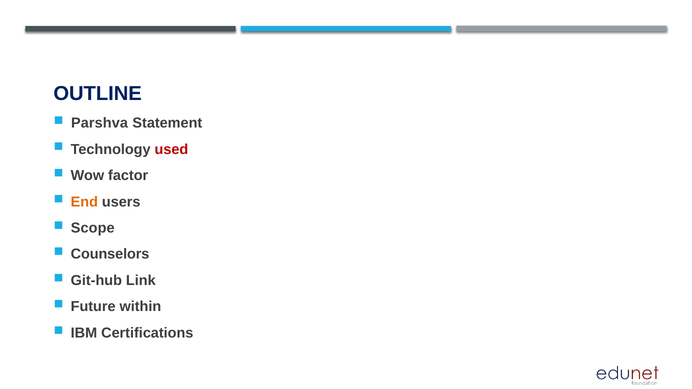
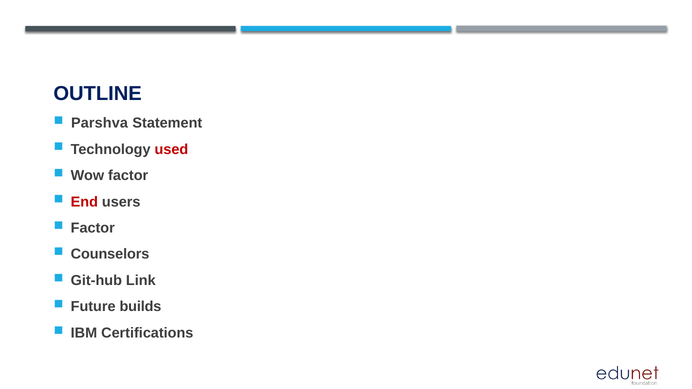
End colour: orange -> red (84, 202)
Scope: Scope -> Factor (93, 228)
within: within -> builds (140, 307)
